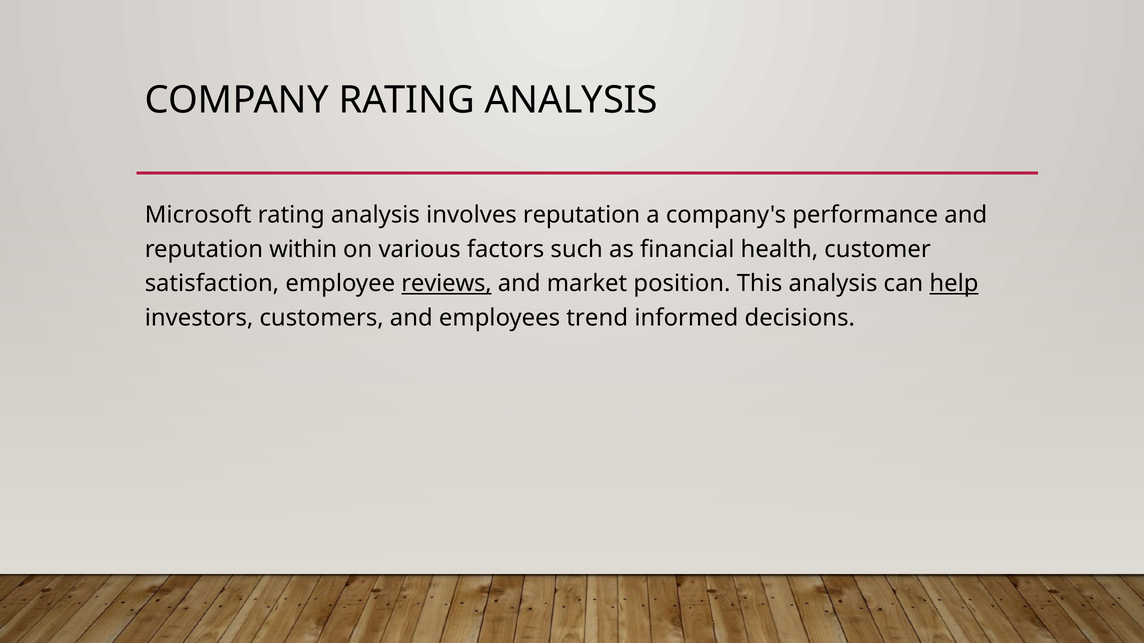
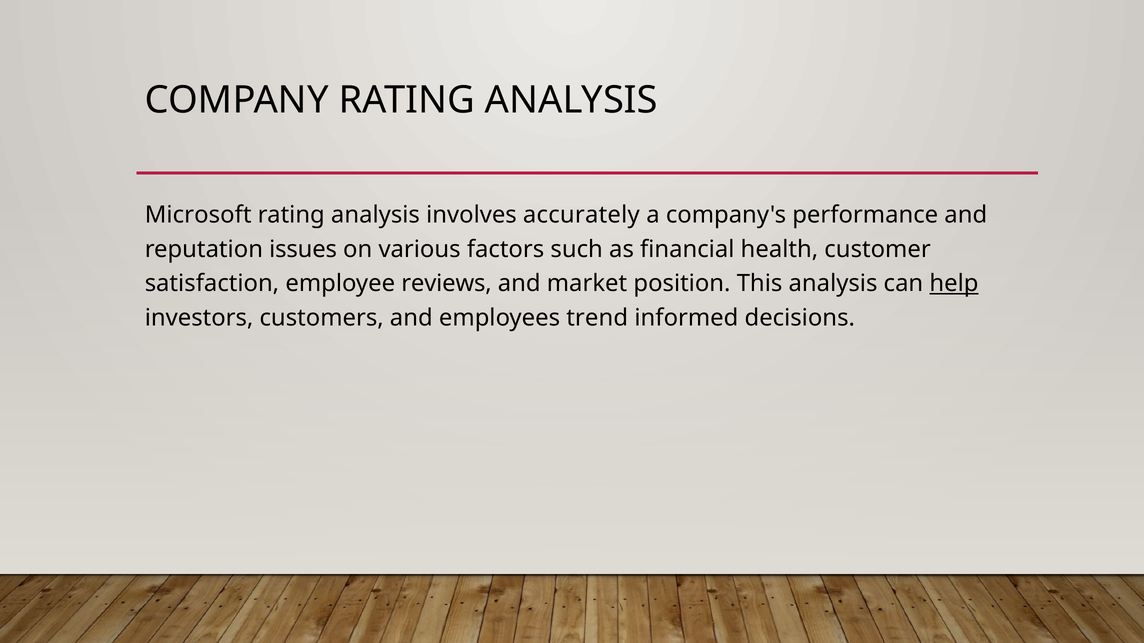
involves reputation: reputation -> accurately (581, 215)
within: within -> issues (303, 249)
reviews underline: present -> none (447, 284)
